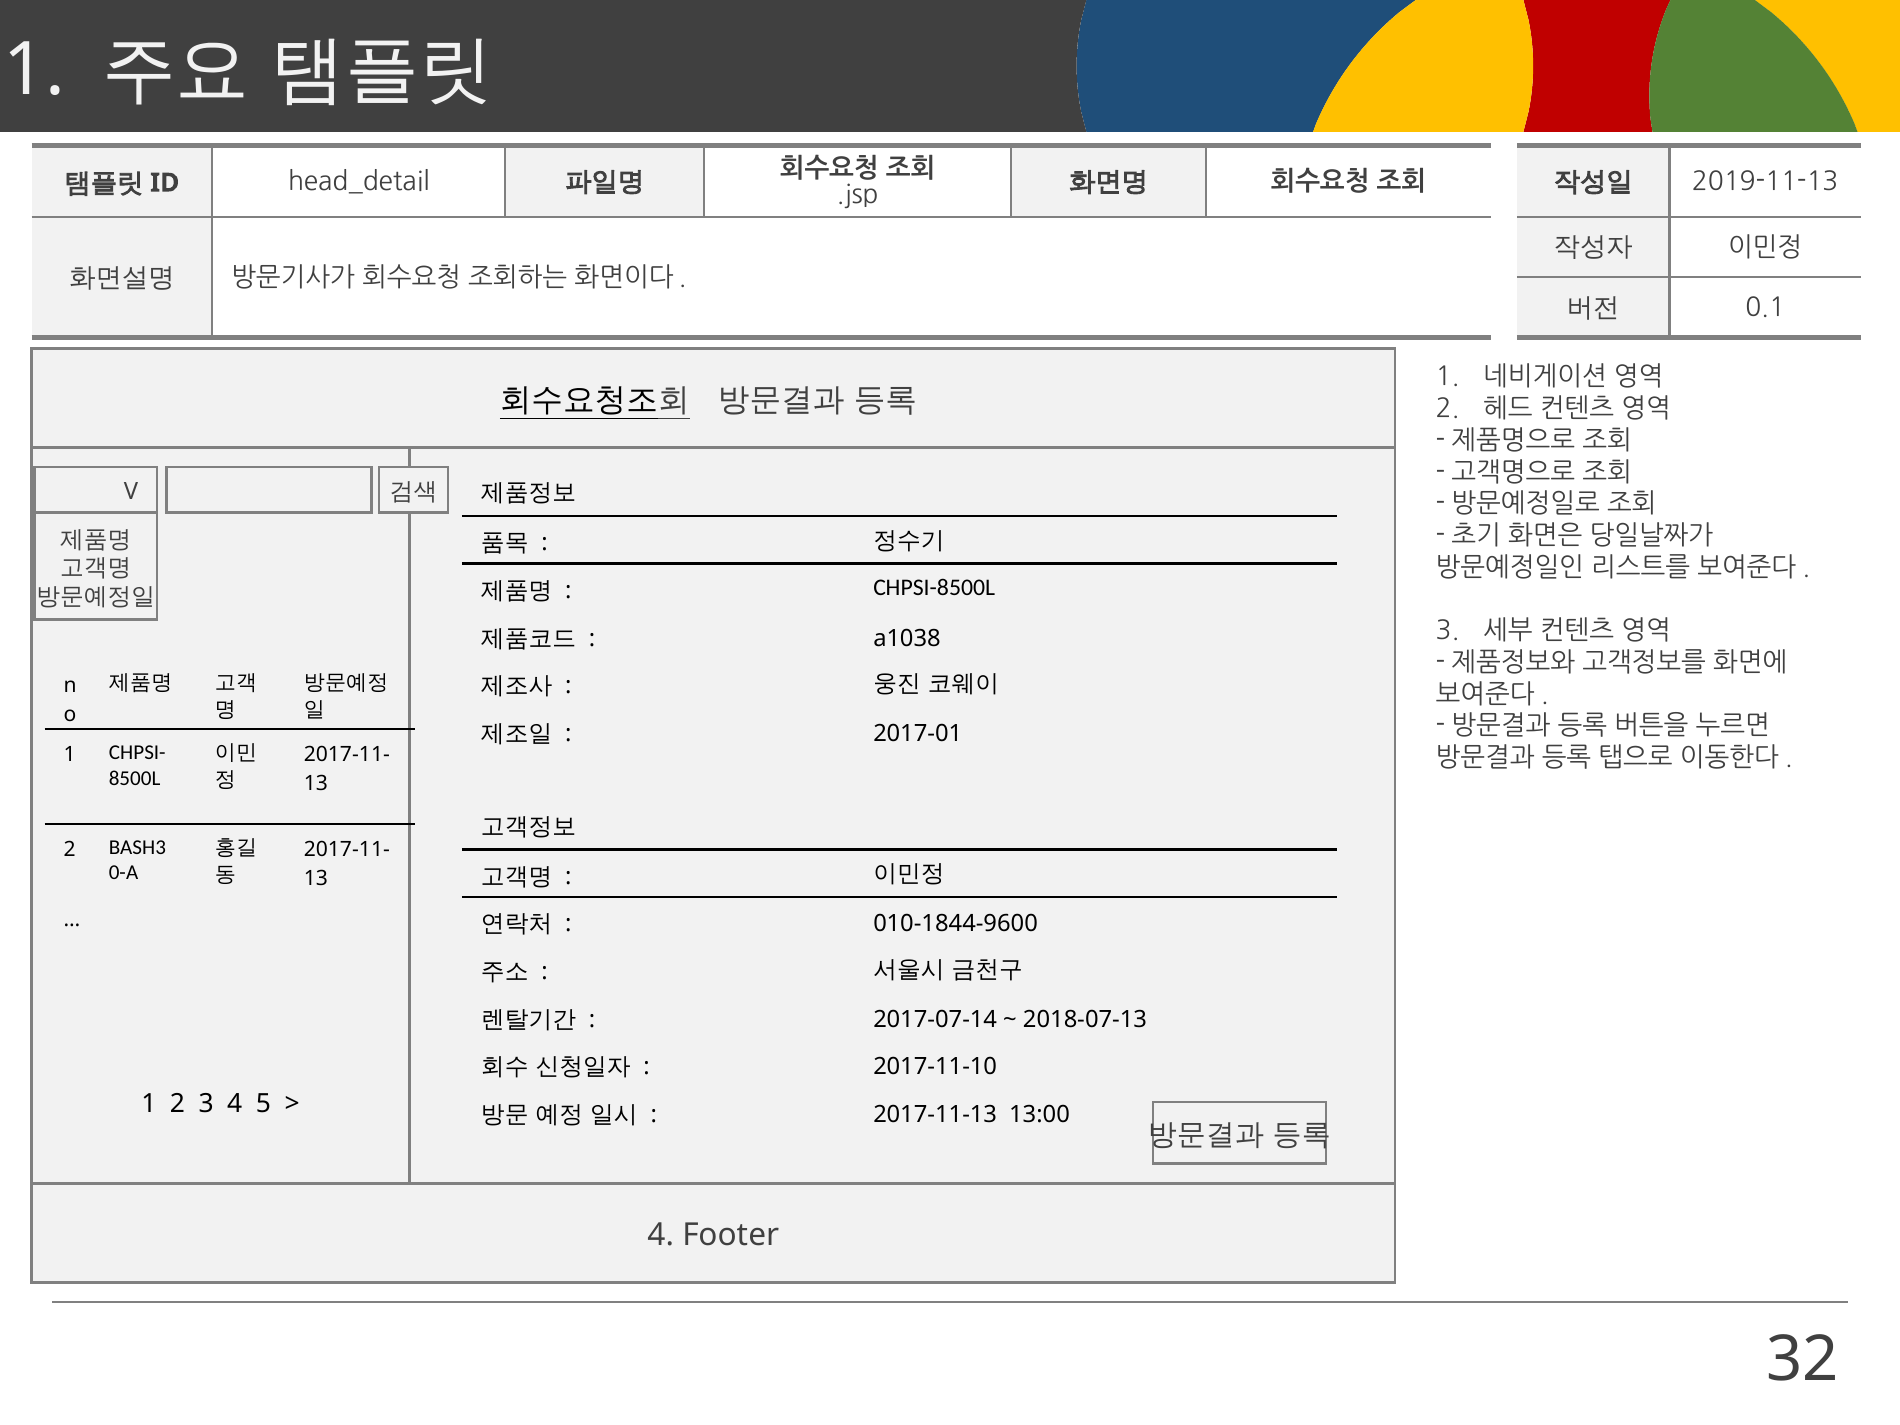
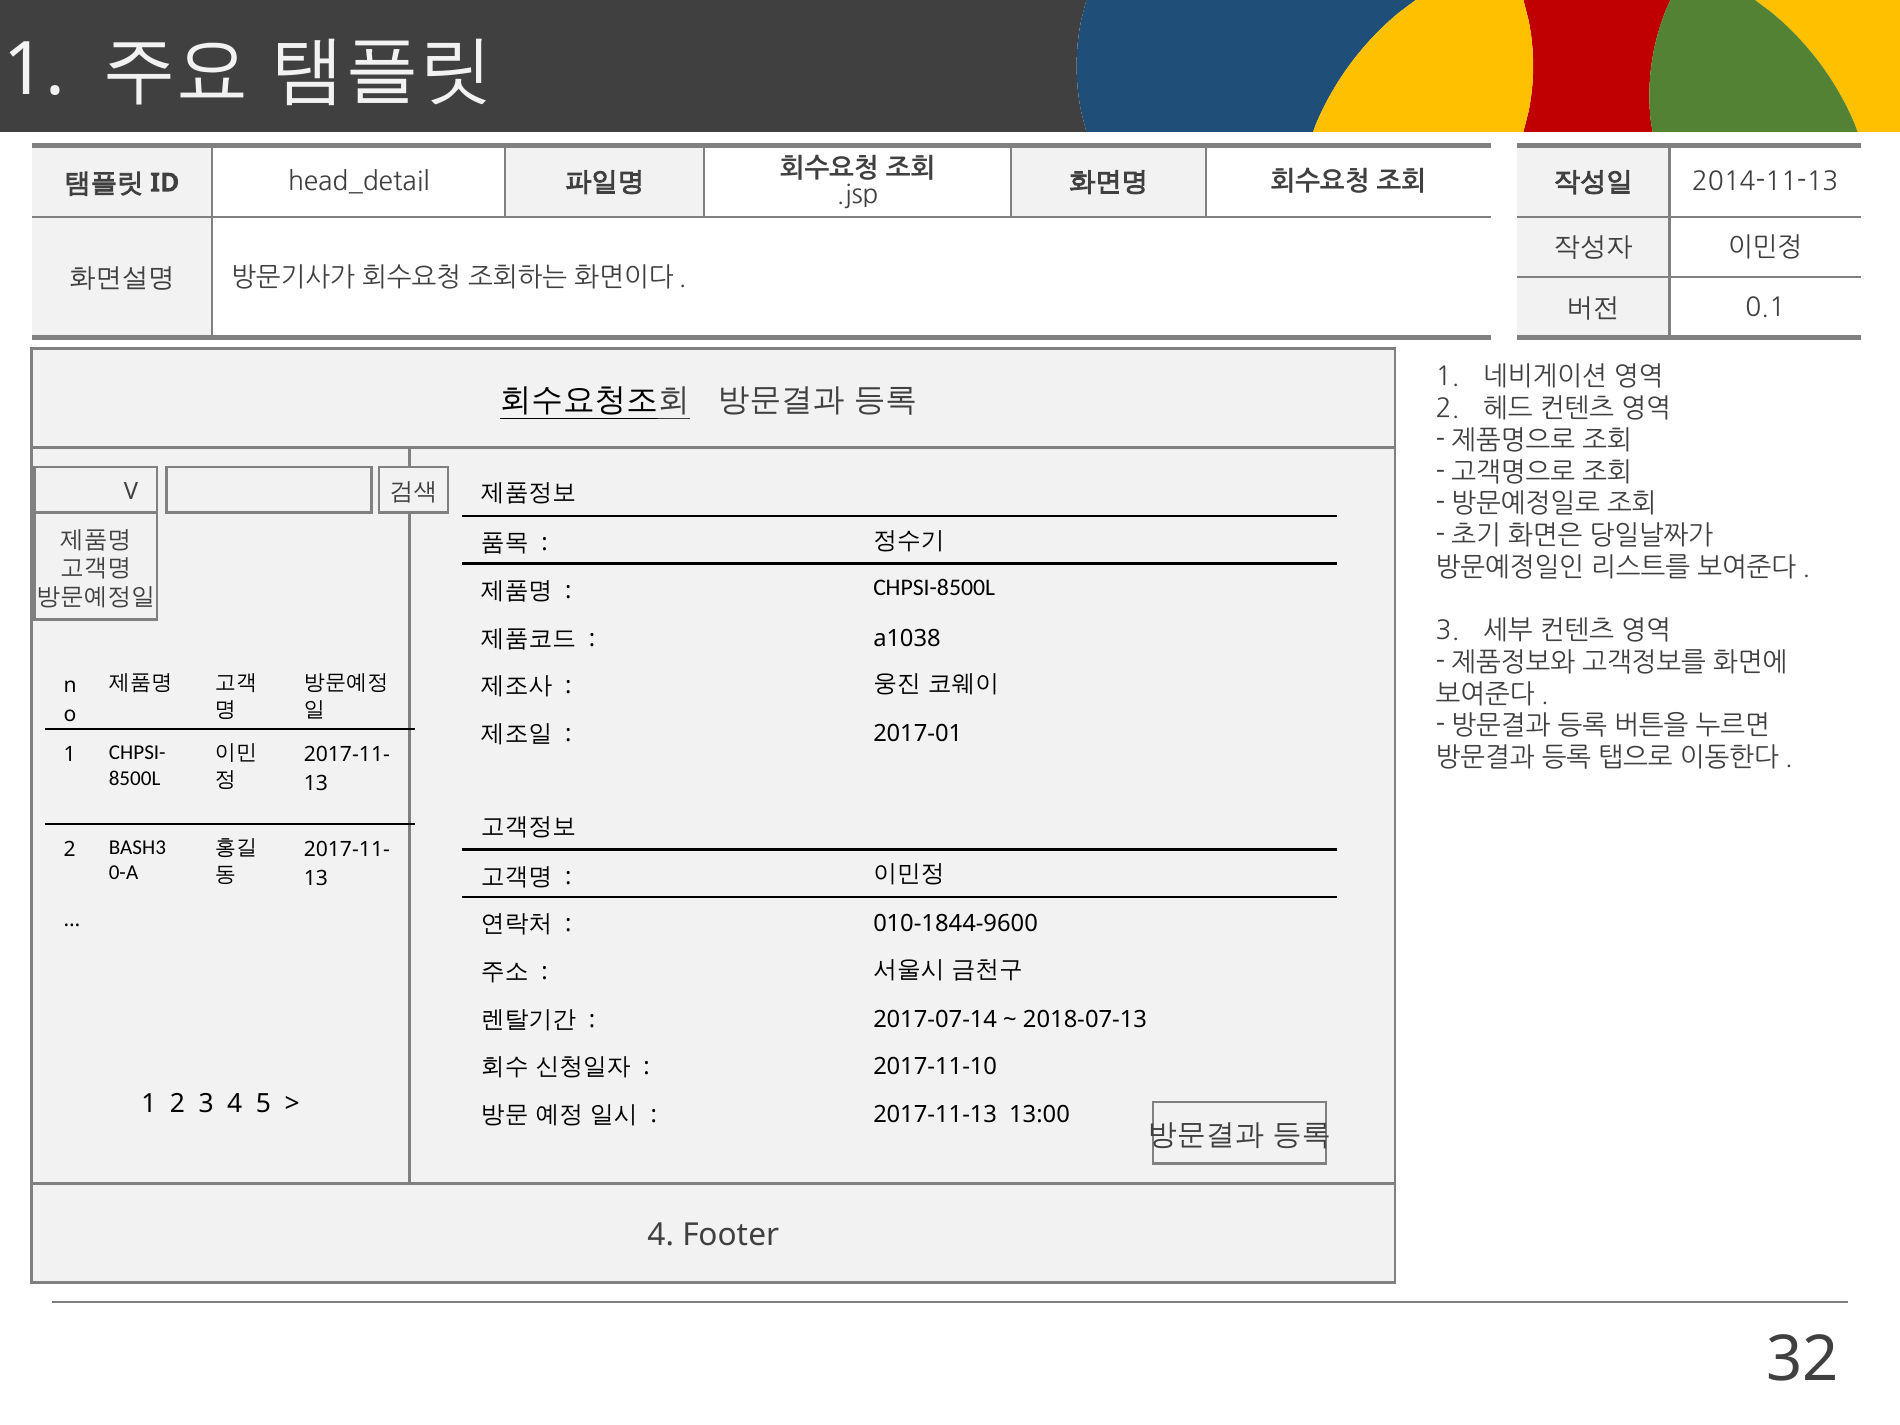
2019-11-13: 2019-11-13 -> 2014-11-13 (1765, 182)
